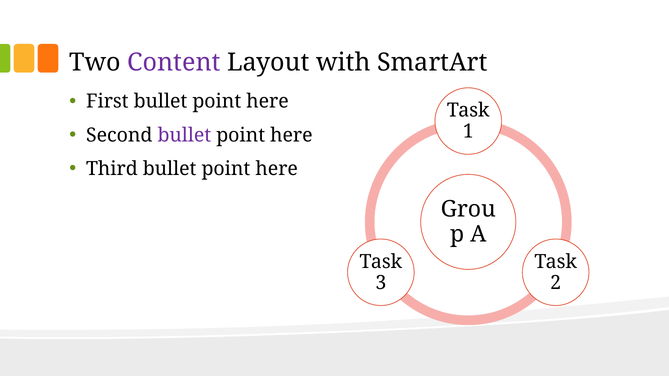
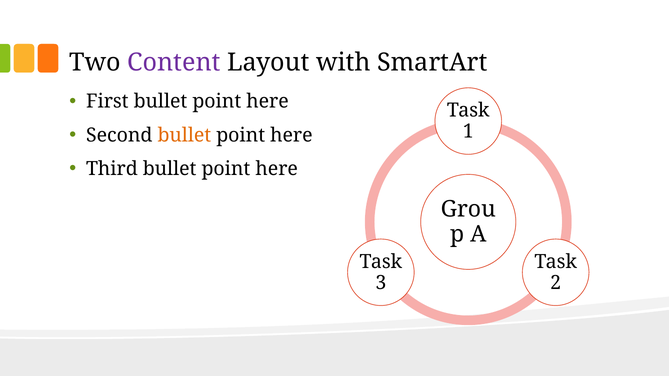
bullet colour: purple -> orange (184, 135)
